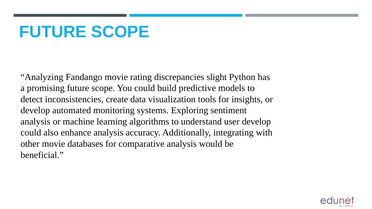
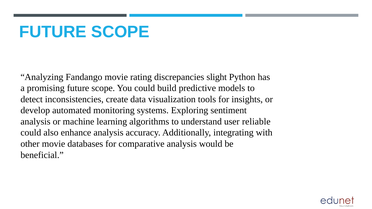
user develop: develop -> reliable (256, 122)
